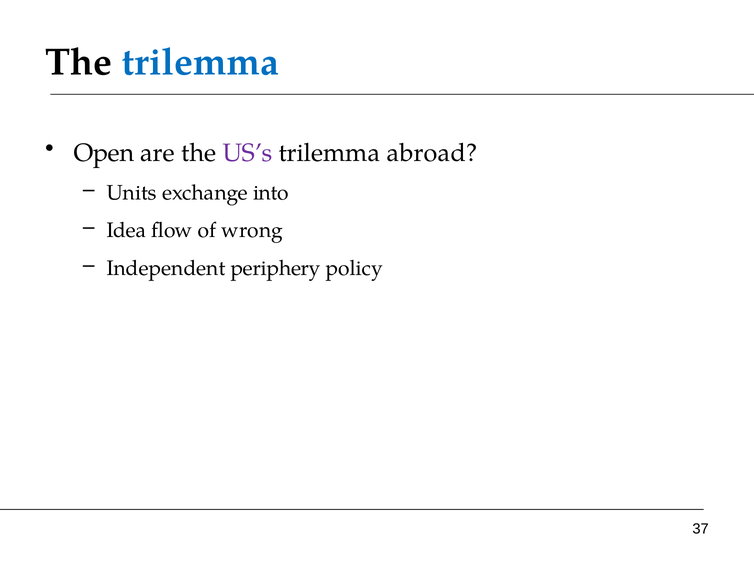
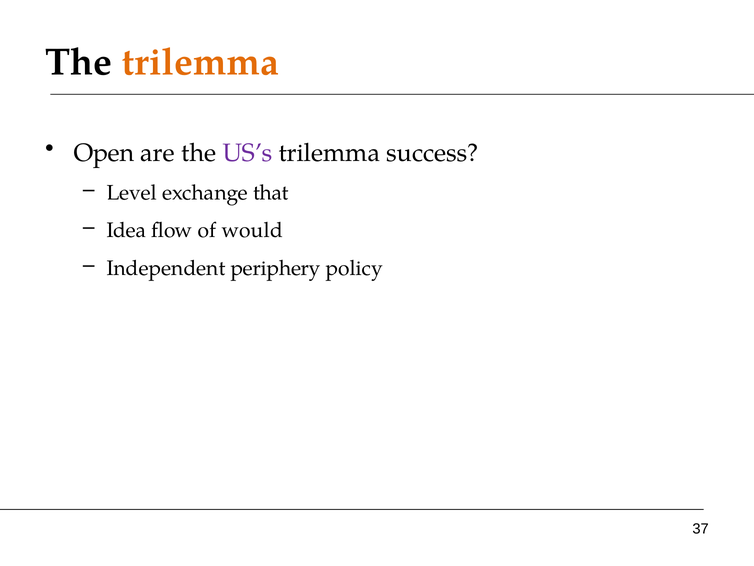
trilemma colour: blue -> orange (200, 62)
abroad: abroad -> success (432, 153)
Units: Units -> Level (132, 192)
into: into -> that (271, 192)
wrong: wrong -> would (252, 230)
